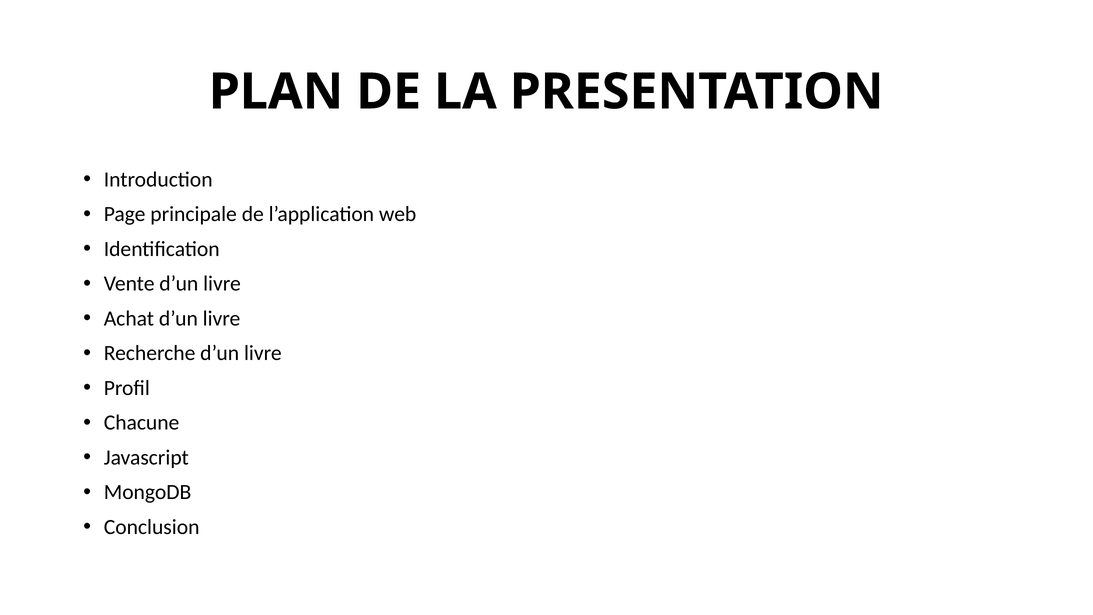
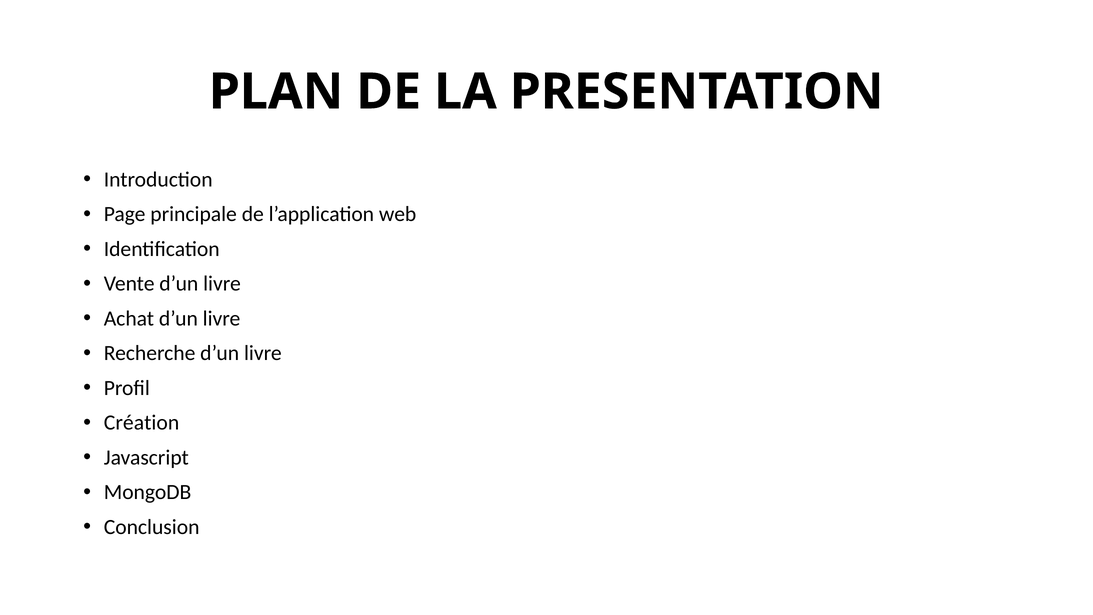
Chacune: Chacune -> Création (142, 423)
